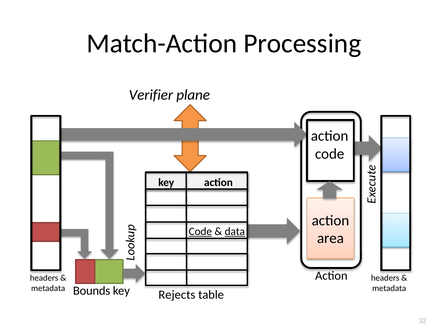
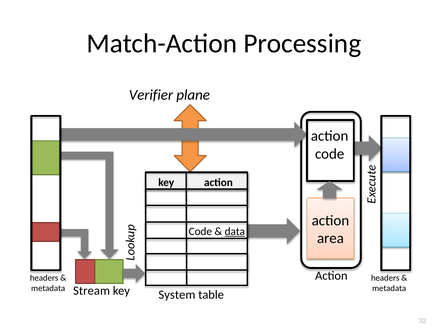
Code underline: present -> none (200, 231)
Bounds: Bounds -> Stream (92, 291)
Rejects: Rejects -> System (177, 295)
